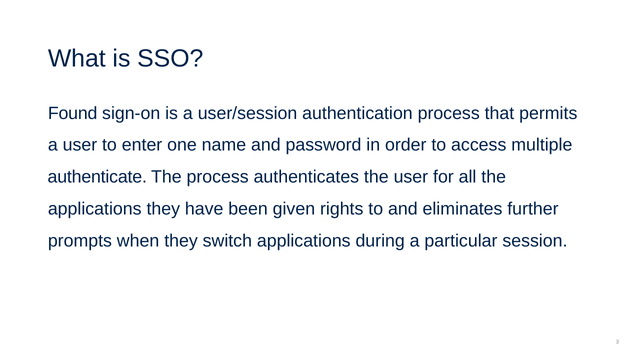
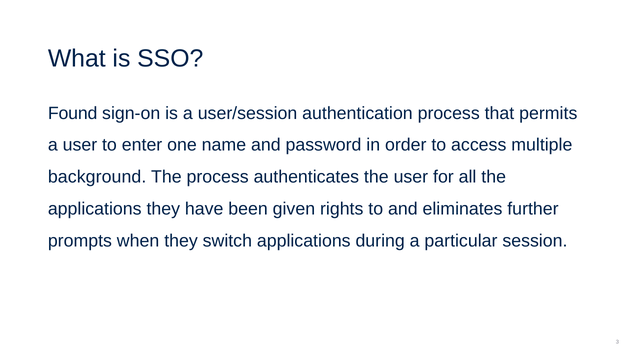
authenticate: authenticate -> background (97, 177)
